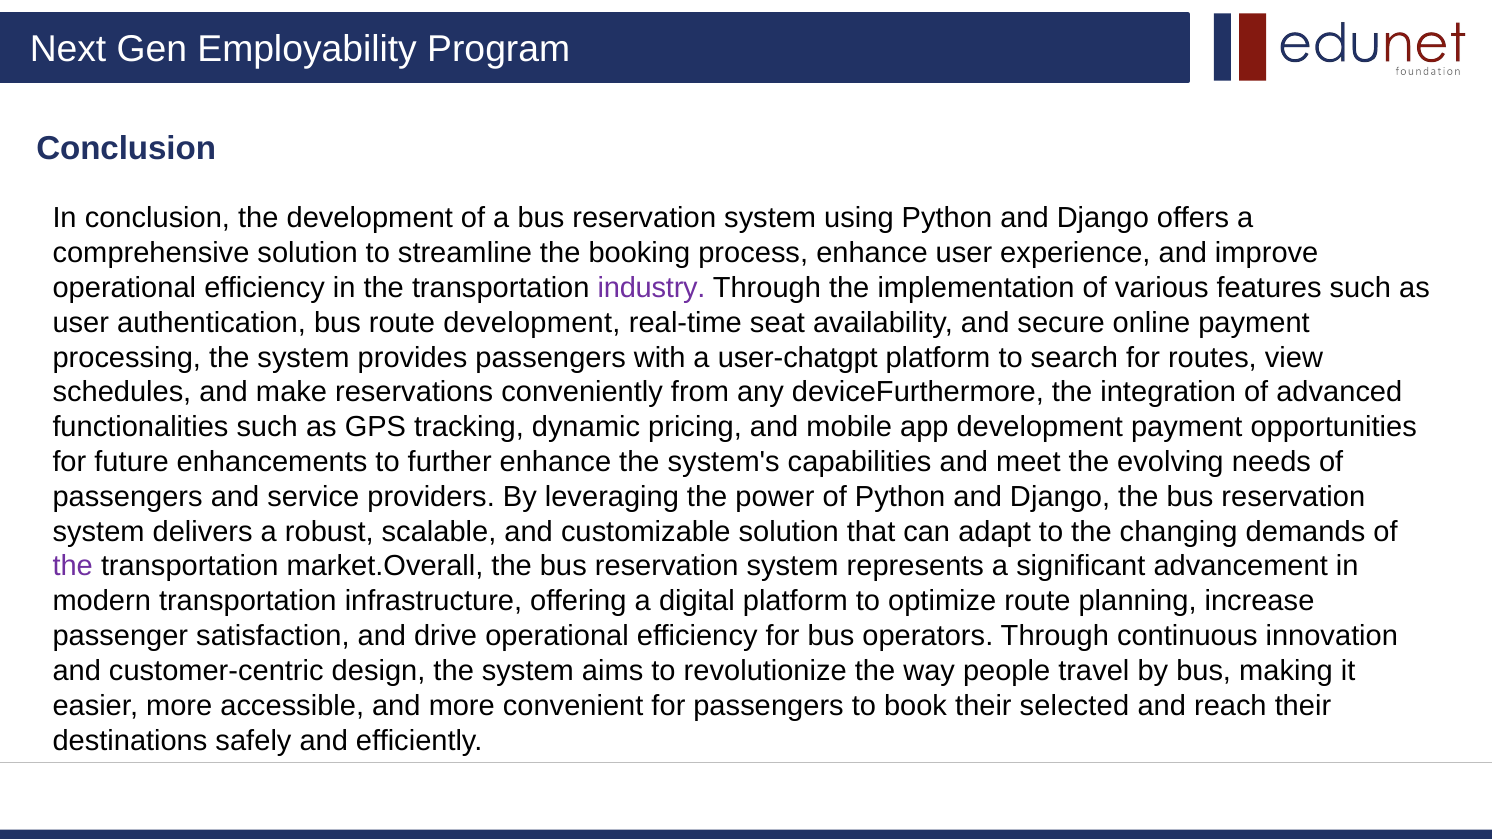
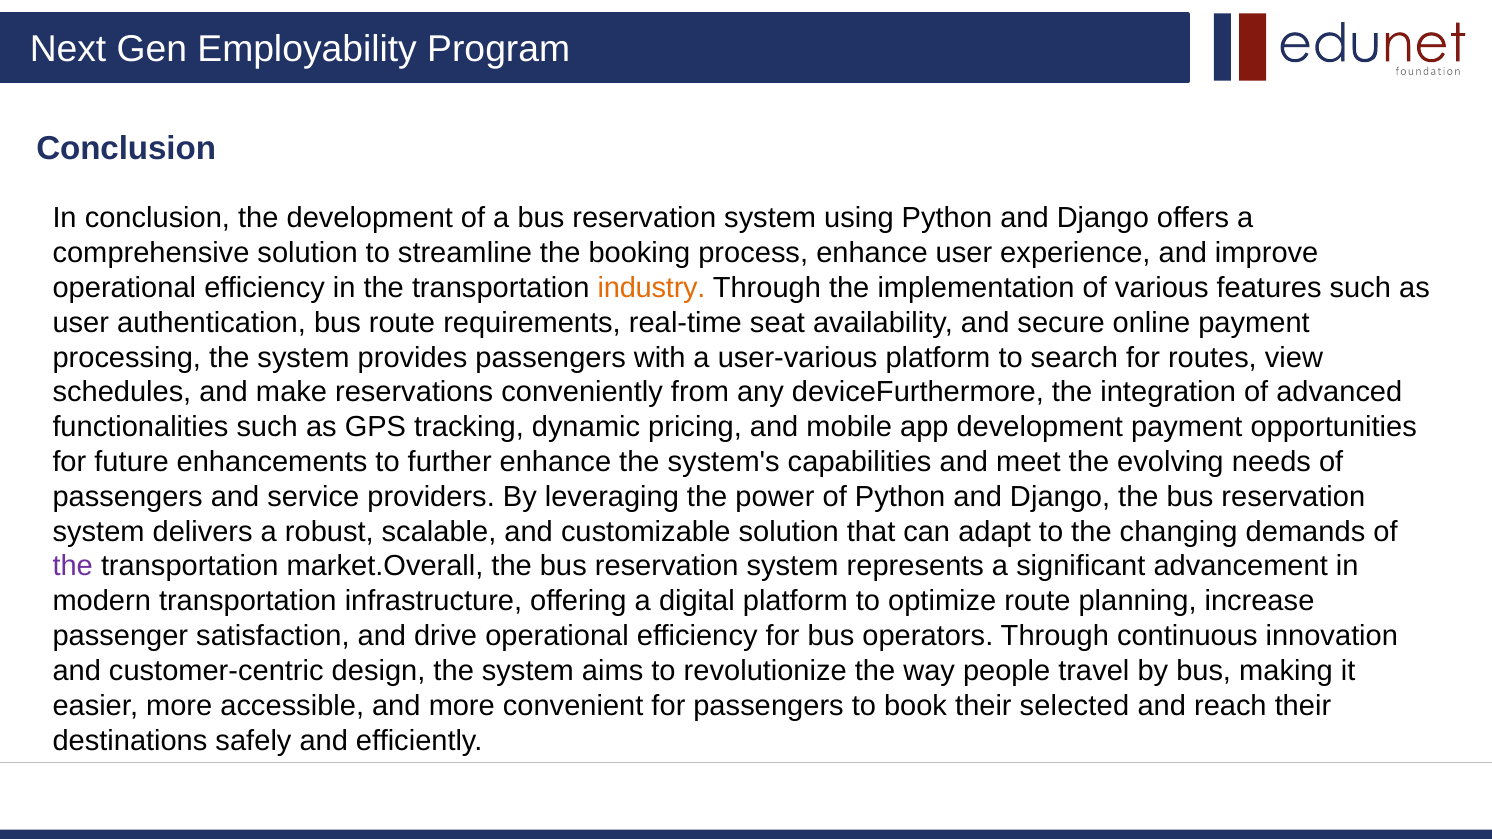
industry colour: purple -> orange (652, 288)
route development: development -> requirements (532, 323)
user-chatgpt: user-chatgpt -> user-various (798, 358)
